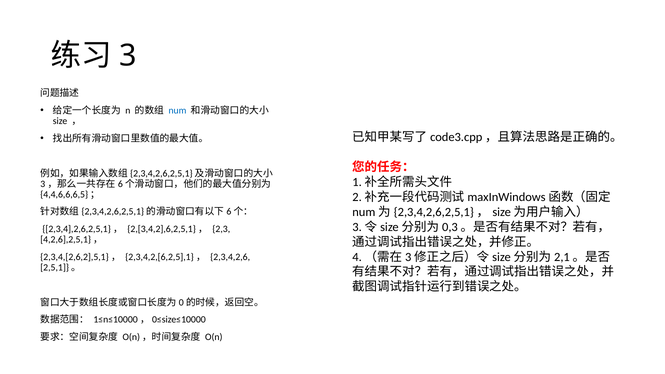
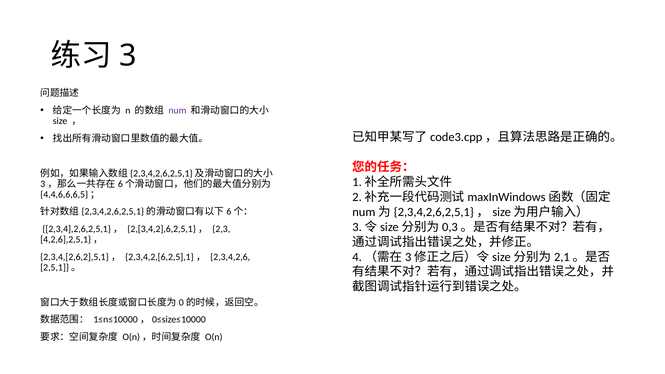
num colour: blue -> purple (177, 111)
